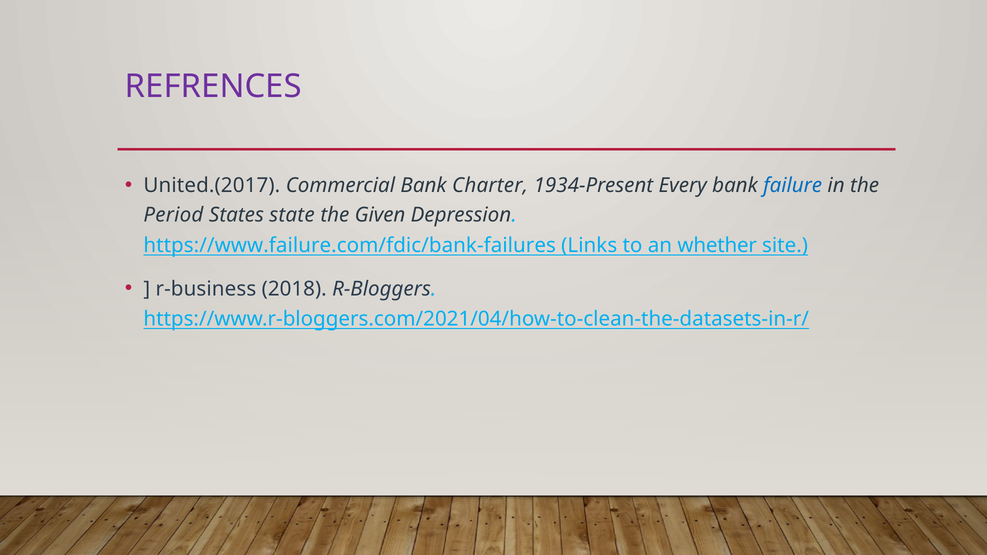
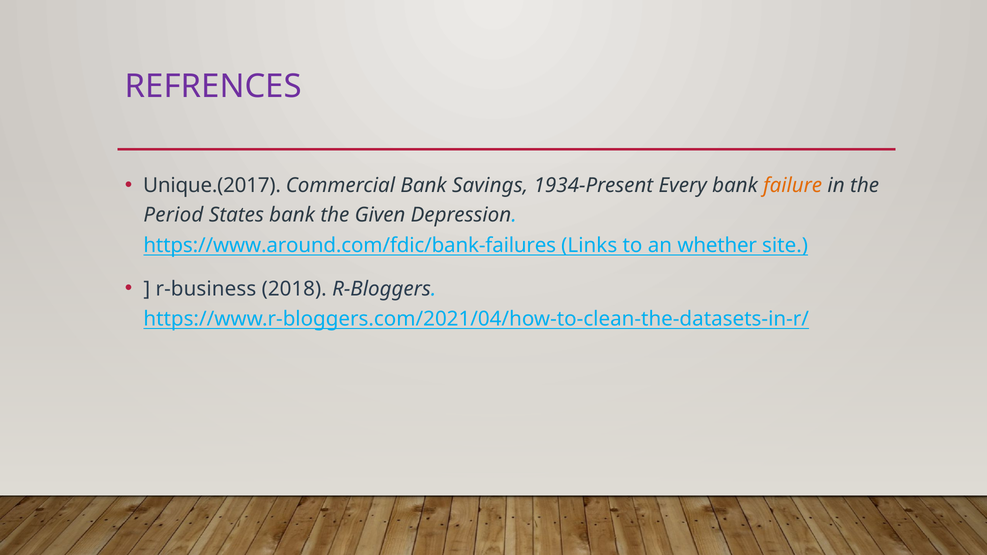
United.(2017: United.(2017 -> Unique.(2017 (212, 186)
Charter: Charter -> Savings (490, 186)
failure colour: blue -> orange (793, 186)
States state: state -> bank (292, 215)
https://www.failure.com/fdic/bank-failures: https://www.failure.com/fdic/bank-failures -> https://www.around.com/fdic/bank-failures (350, 246)
